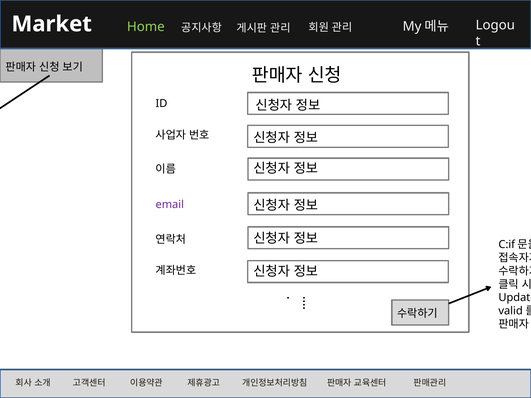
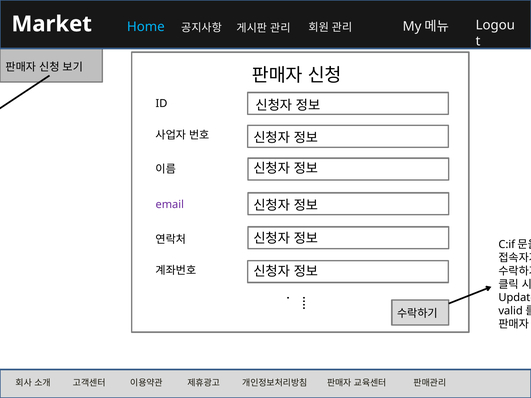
Home colour: light green -> light blue (146, 27)
